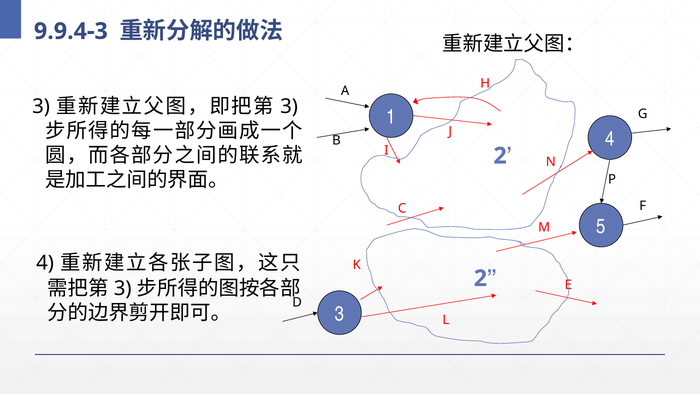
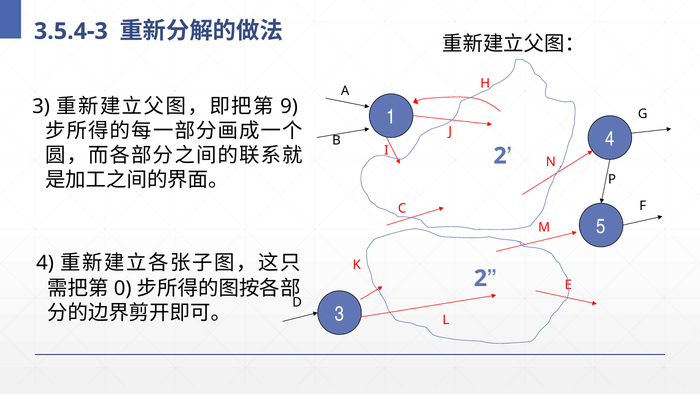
9.9.4-3: 9.9.4-3 -> 3.5.4-3 (71, 31)
3: 3 -> 9 (289, 106)
3: 3 -> 0 (123, 288)
